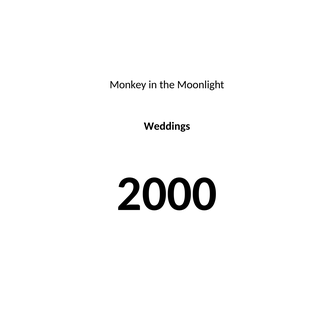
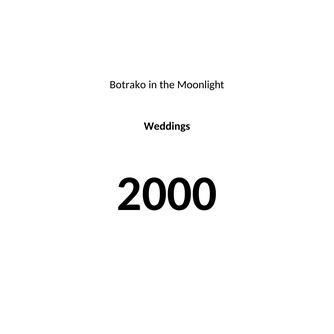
Monkey: Monkey -> Botrako (128, 85)
